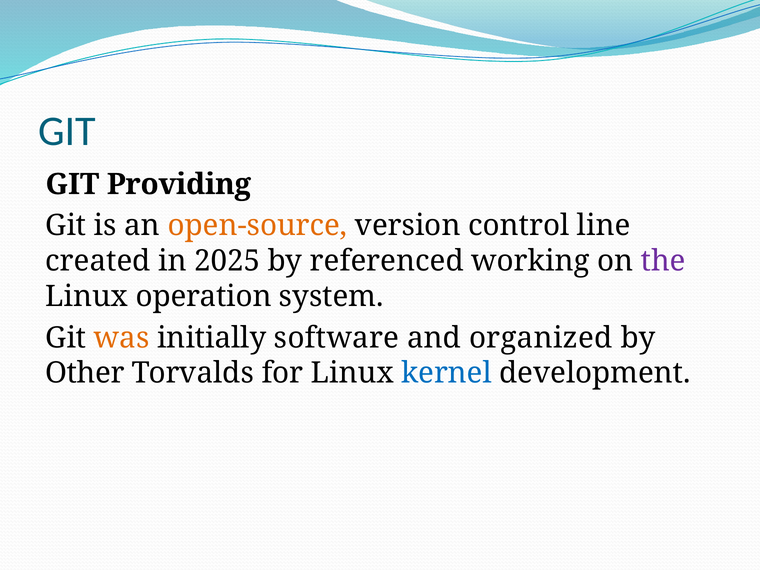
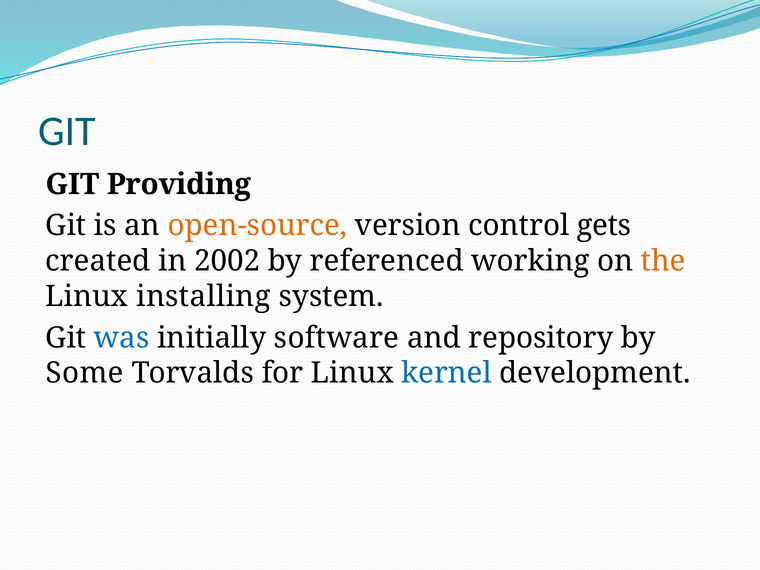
line: line -> gets (604, 226)
2025: 2025 -> 2002 (227, 261)
the colour: purple -> orange (663, 261)
operation: operation -> installing (203, 296)
was colour: orange -> blue (122, 338)
organized: organized -> repository (541, 338)
Other: Other -> Some (85, 373)
